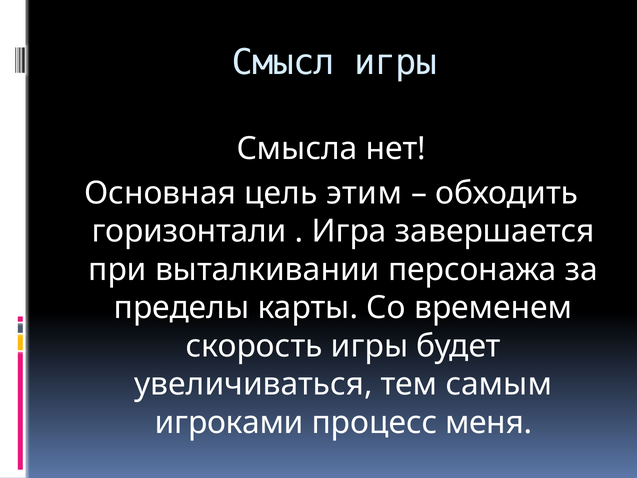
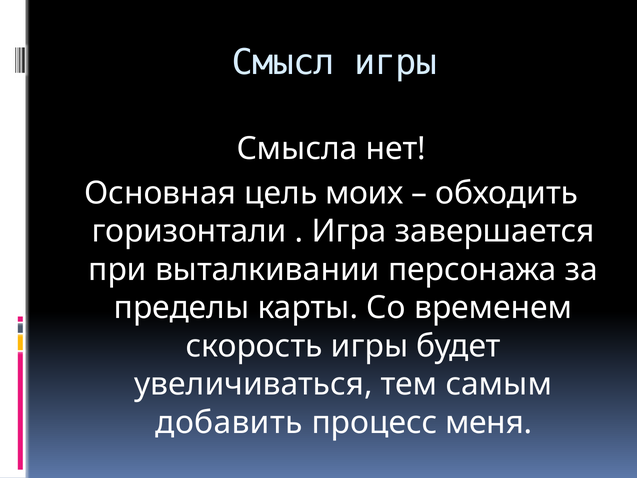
этим: этим -> моих (364, 193)
игроками: игроками -> добавить (229, 422)
